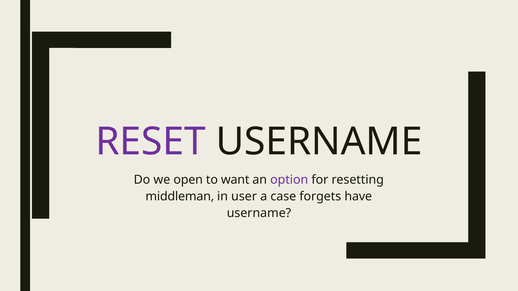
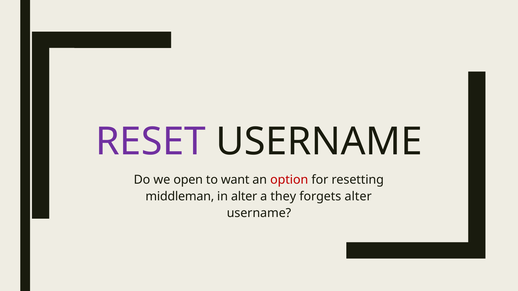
option colour: purple -> red (289, 180)
in user: user -> alter (244, 197)
case: case -> they (283, 197)
forgets have: have -> alter (358, 197)
